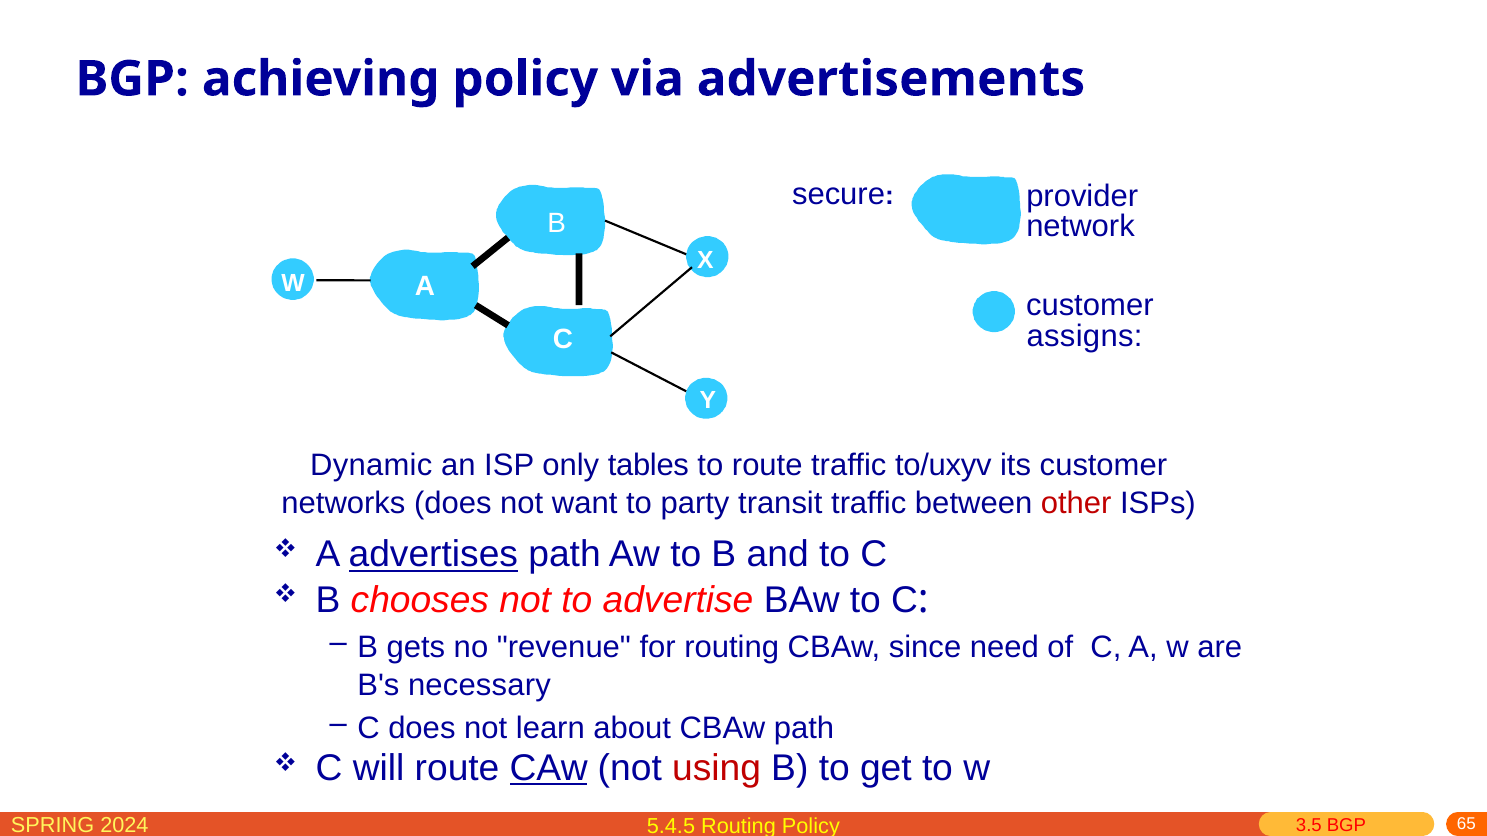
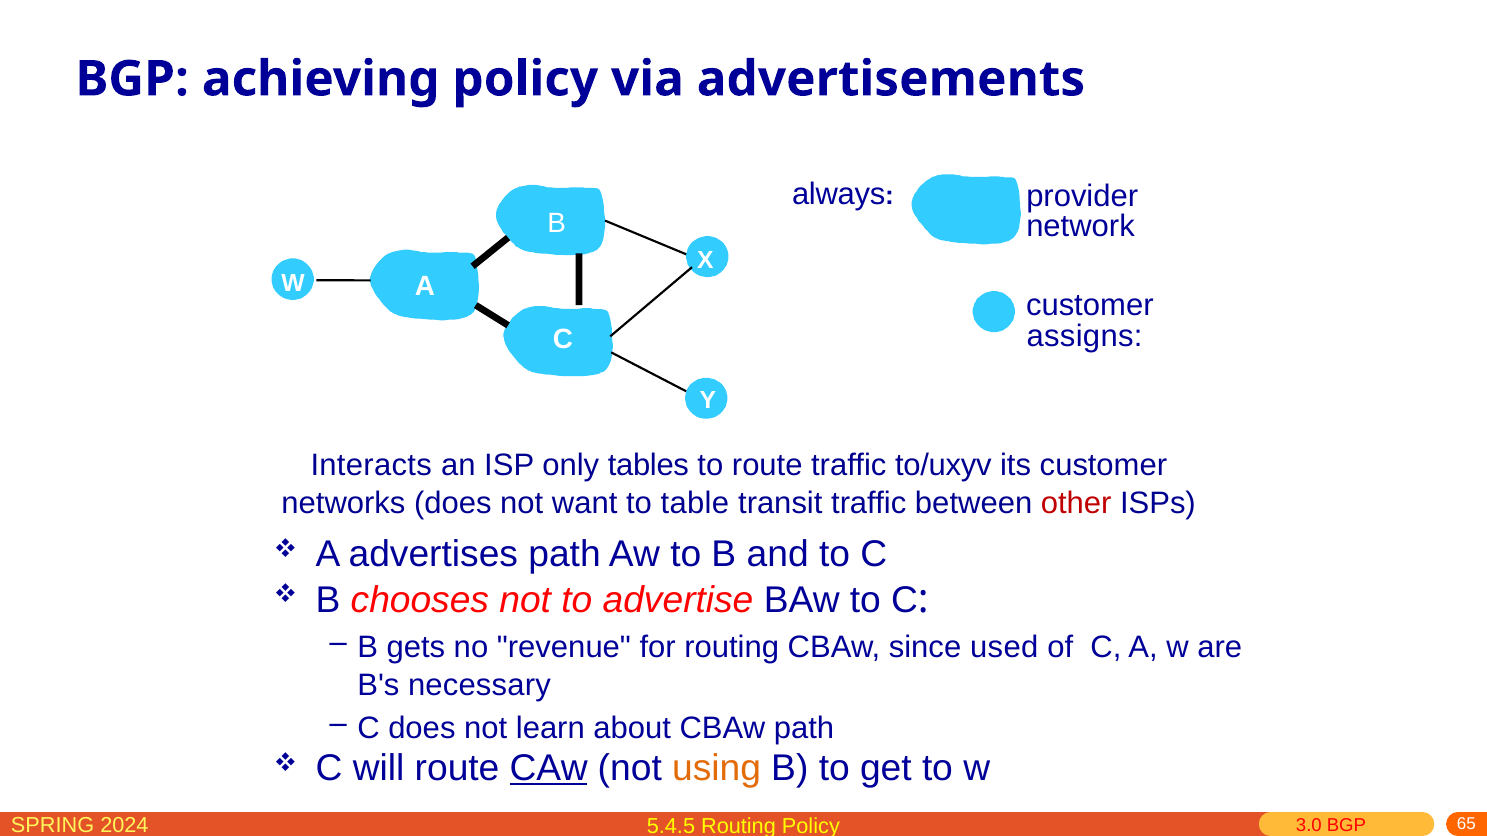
secure: secure -> always (839, 194)
Dynamic: Dynamic -> Interacts (371, 466)
party: party -> table (695, 503)
advertises underline: present -> none (433, 555)
need: need -> used (1004, 648)
using colour: red -> orange (717, 769)
3.5: 3.5 -> 3.0 (1309, 826)
